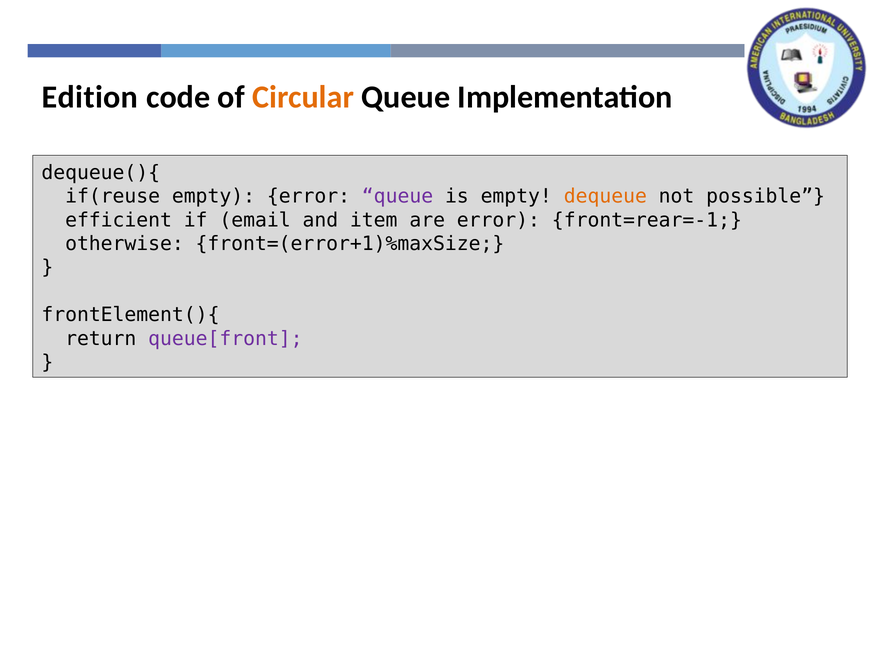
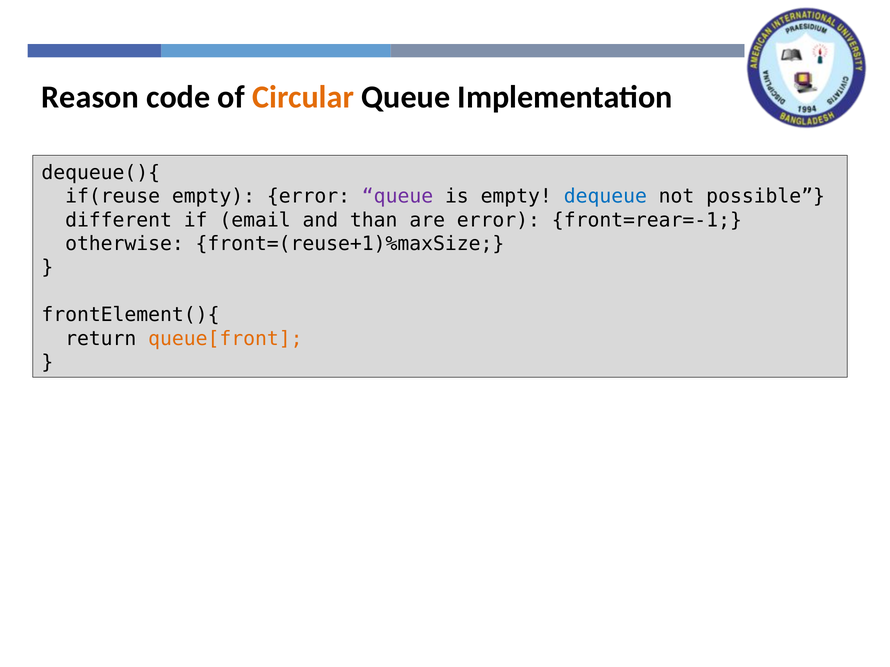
Edition: Edition -> Reason (90, 97)
dequeue colour: orange -> blue (605, 196)
efficient: efficient -> different (119, 220)
item: item -> than (374, 220)
front=(error+1)%maxSize: front=(error+1)%maxSize -> front=(reuse+1)%maxSize (350, 244)
queue[front colour: purple -> orange (225, 339)
